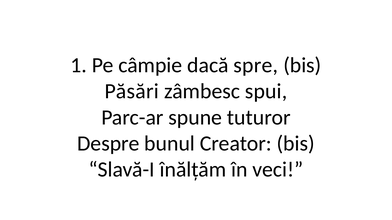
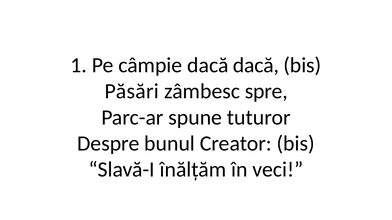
dacă spre: spre -> dacă (256, 65)
spui: spui -> spre (266, 92)
